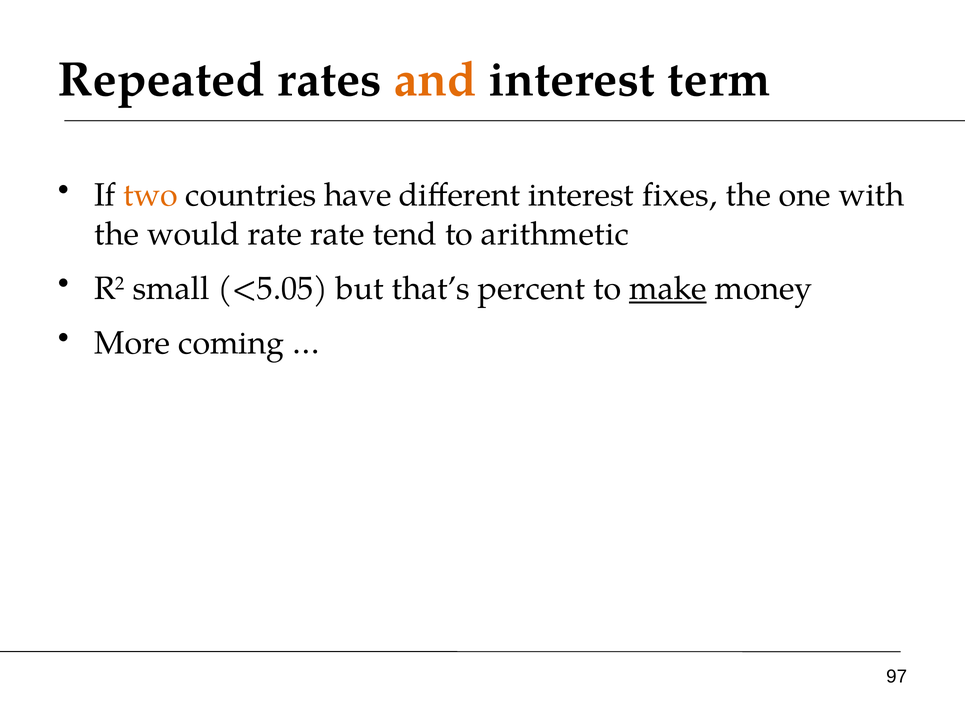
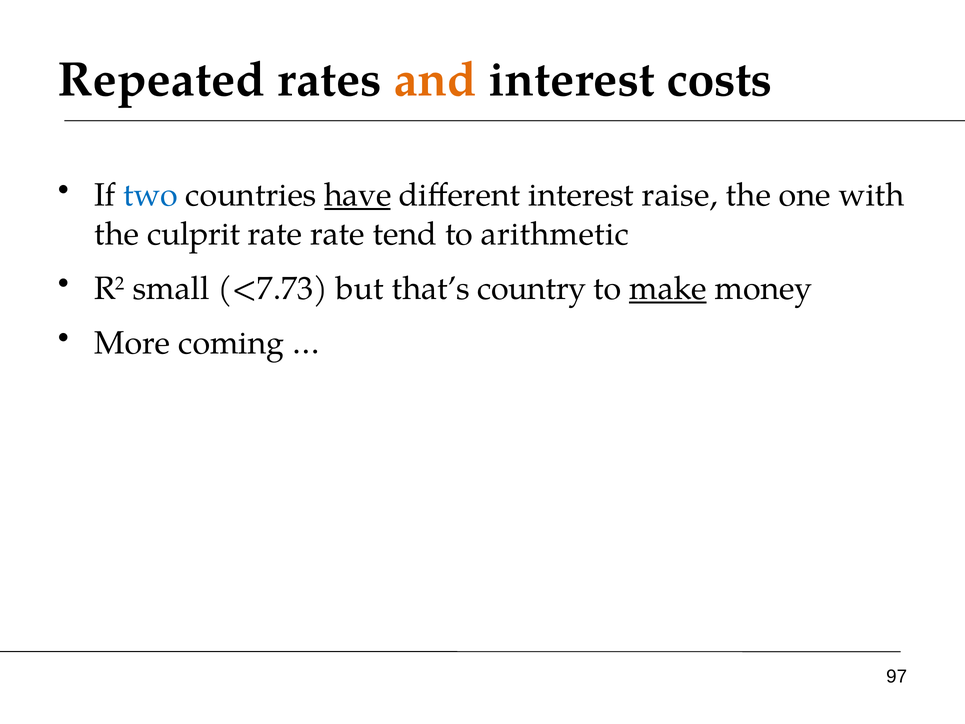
term: term -> costs (720, 80)
two colour: orange -> blue (151, 195)
have underline: none -> present (358, 195)
fixes: fixes -> raise (680, 195)
would: would -> culprit (194, 234)
<5.05: <5.05 -> <7.73 (273, 289)
percent: percent -> country (532, 289)
